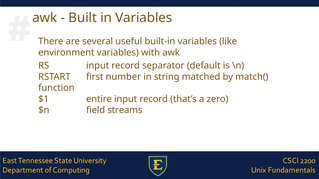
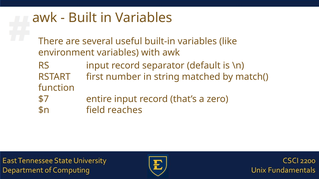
$1: $1 -> $7 (44, 99)
streams: streams -> reaches (125, 110)
